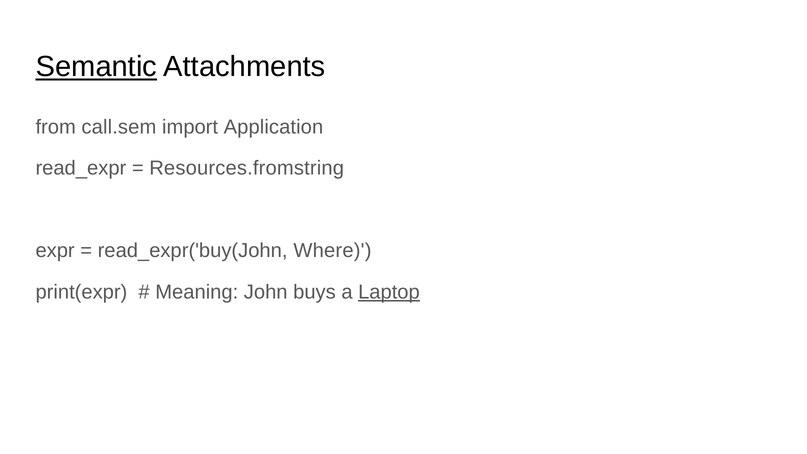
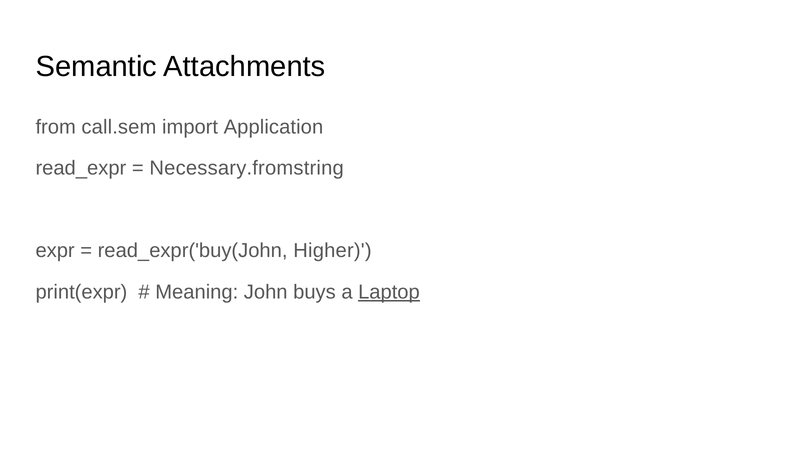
Semantic underline: present -> none (96, 67)
Resources.fromstring: Resources.fromstring -> Necessary.fromstring (247, 168)
Where: Where -> Higher (332, 251)
